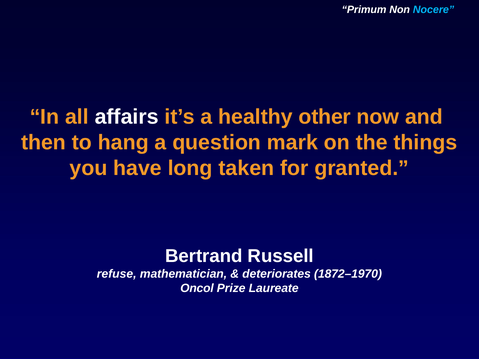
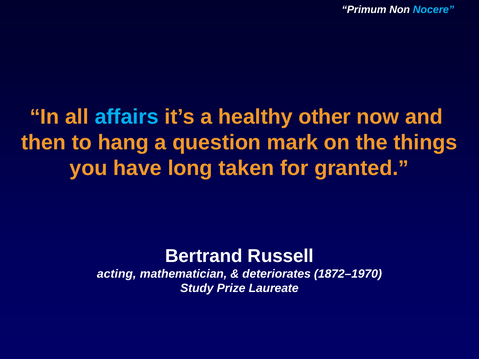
affairs colour: white -> light blue (127, 117)
refuse: refuse -> acting (117, 274)
Oncol: Oncol -> Study (197, 288)
